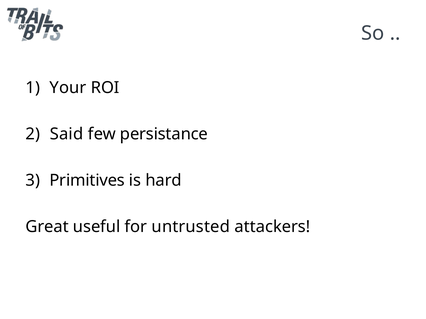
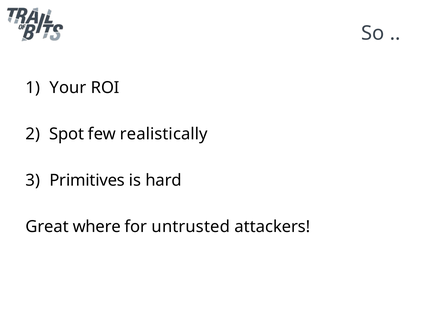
Said: Said -> Spot (67, 134)
persistance: persistance -> realistically (164, 134)
useful: useful -> where (97, 227)
